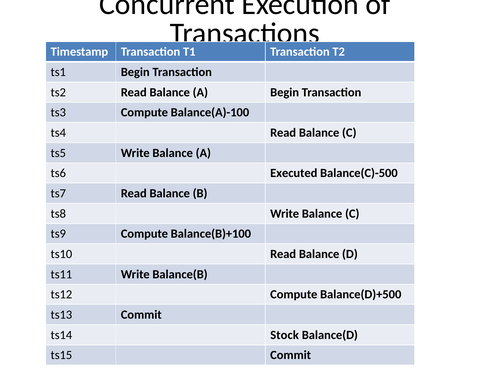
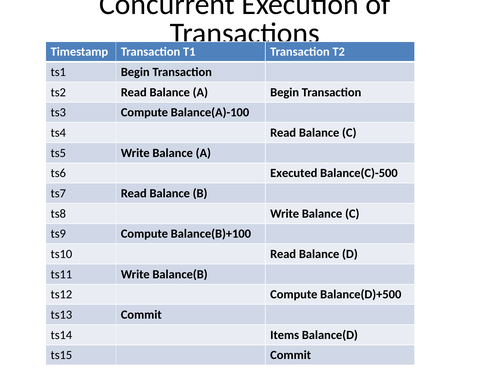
Stock: Stock -> Items (285, 334)
